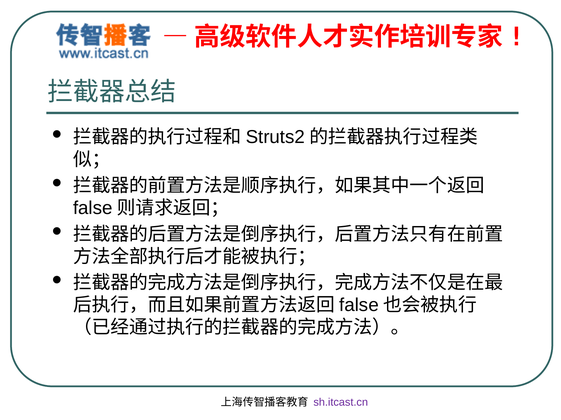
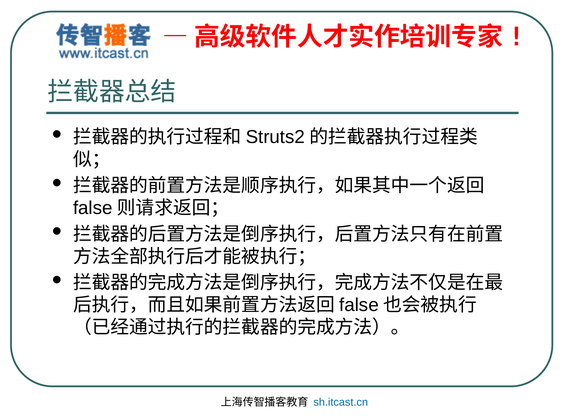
sh.itcast.cn colour: purple -> blue (341, 403)
